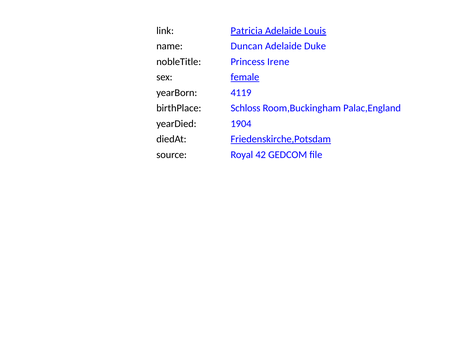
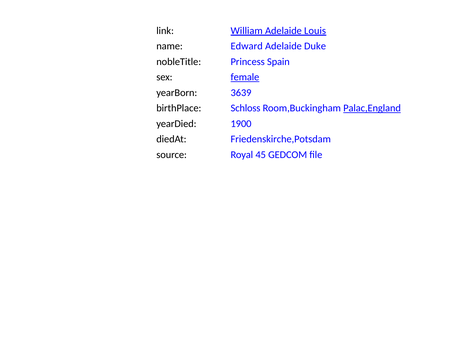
Patricia: Patricia -> William (247, 31)
Duncan: Duncan -> Edward (247, 46)
Irene: Irene -> Spain (278, 62)
4119: 4119 -> 3639 (241, 93)
Palac,England underline: none -> present (372, 108)
1904: 1904 -> 1900 (241, 124)
Friedenskirche,Potsdam underline: present -> none (281, 139)
42: 42 -> 45 (261, 155)
